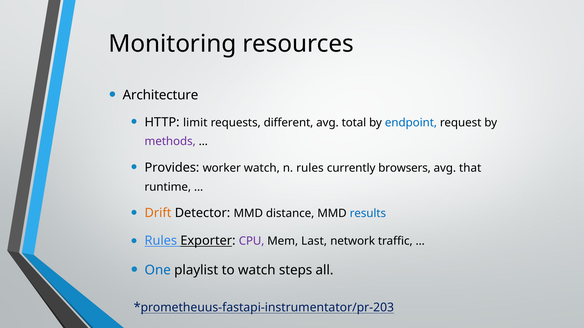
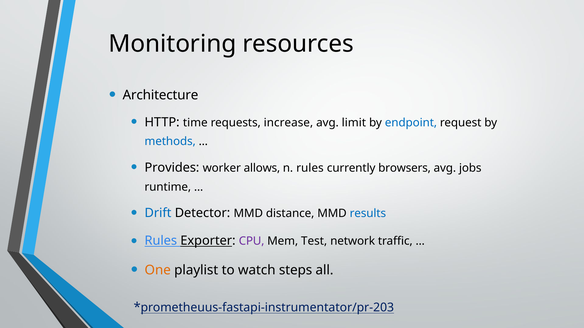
limit: limit -> time (195, 123)
different: different -> increase (288, 123)
total: total -> limit (354, 123)
methods colour: purple -> blue (170, 142)
worker watch: watch -> allows (262, 168)
that: that -> jobs (470, 168)
Drift colour: orange -> blue (158, 213)
Last: Last -> Test (314, 241)
One colour: blue -> orange (158, 270)
